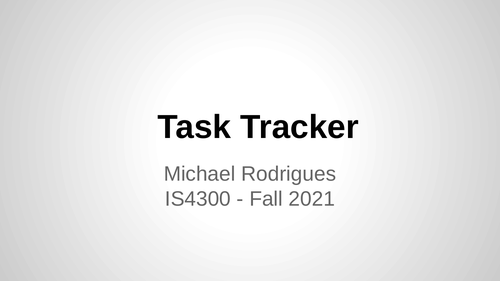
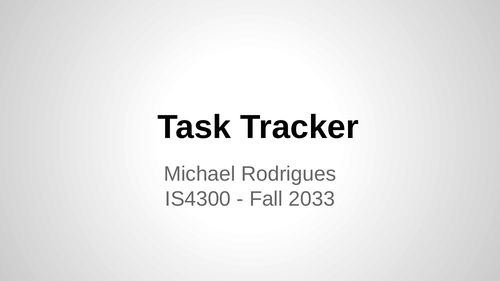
2021: 2021 -> 2033 (312, 199)
